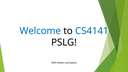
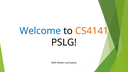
CS4141 colour: blue -> orange (92, 31)
